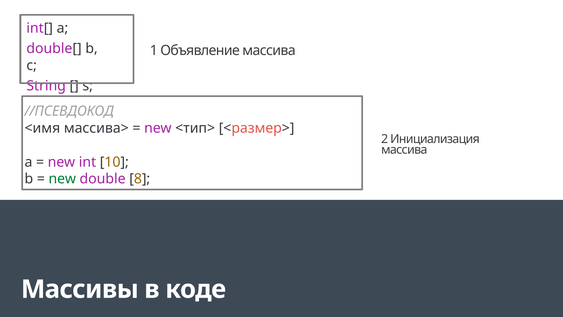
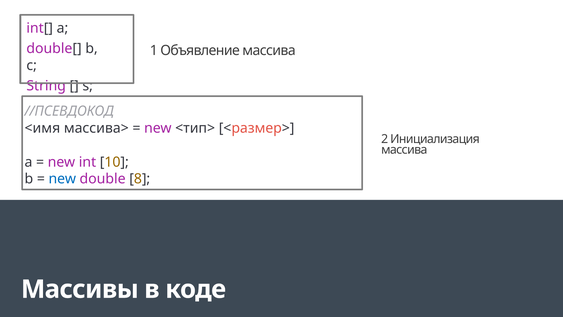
new colour: green -> blue (62, 179)
